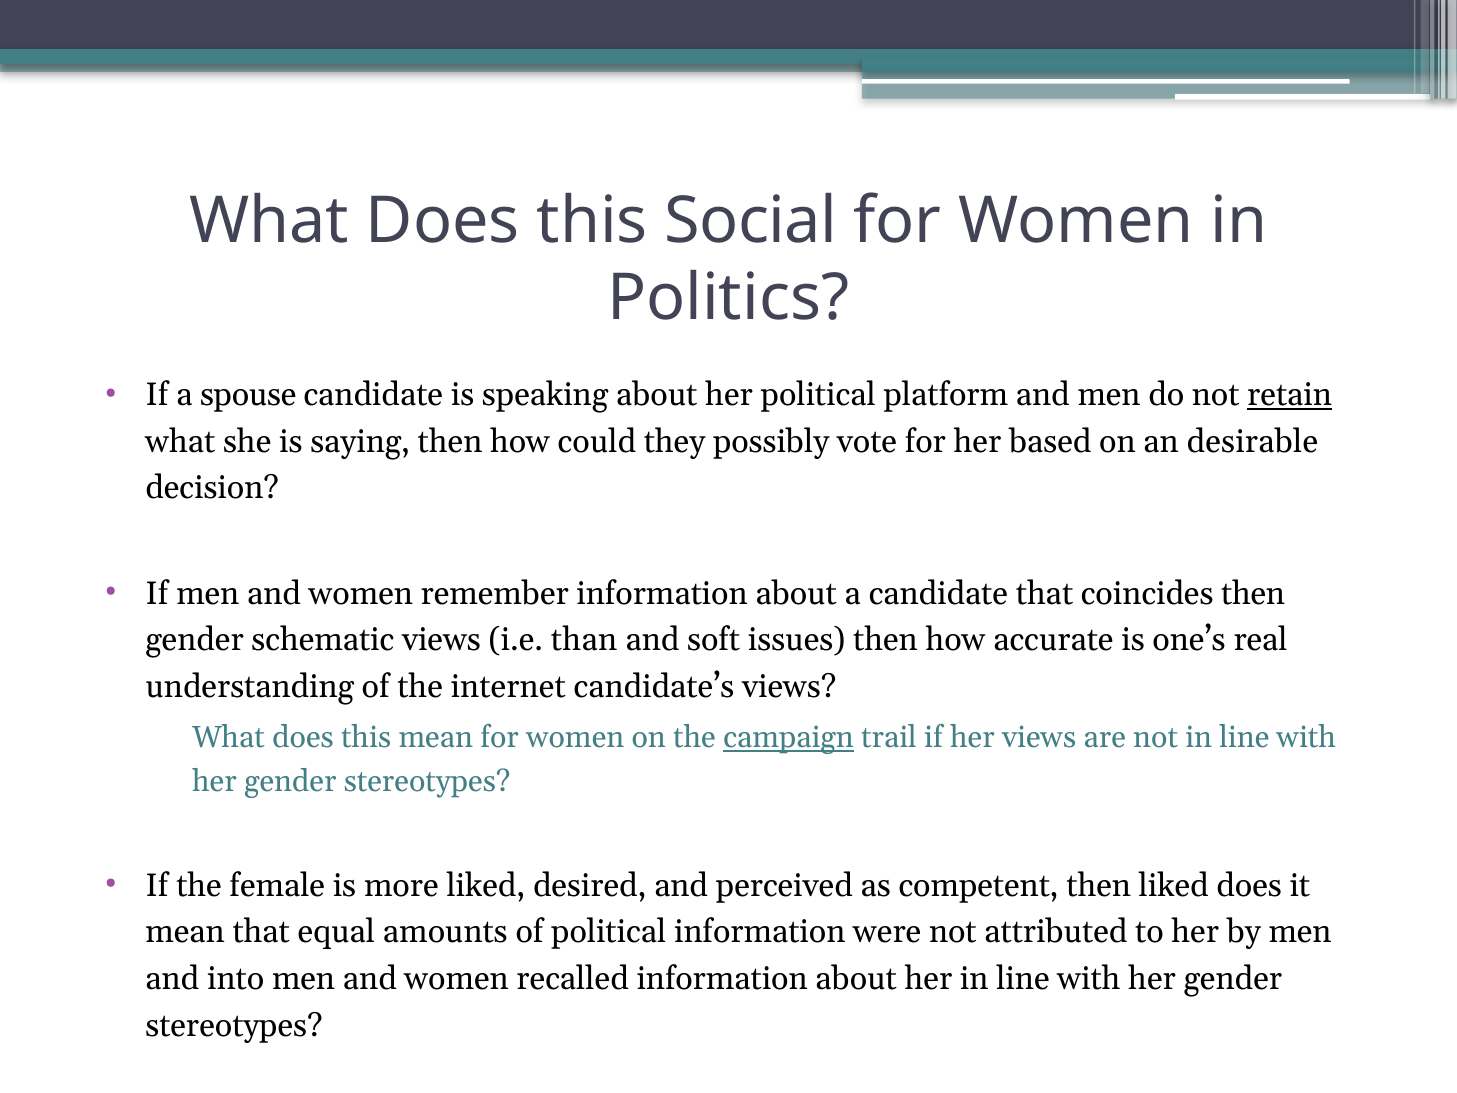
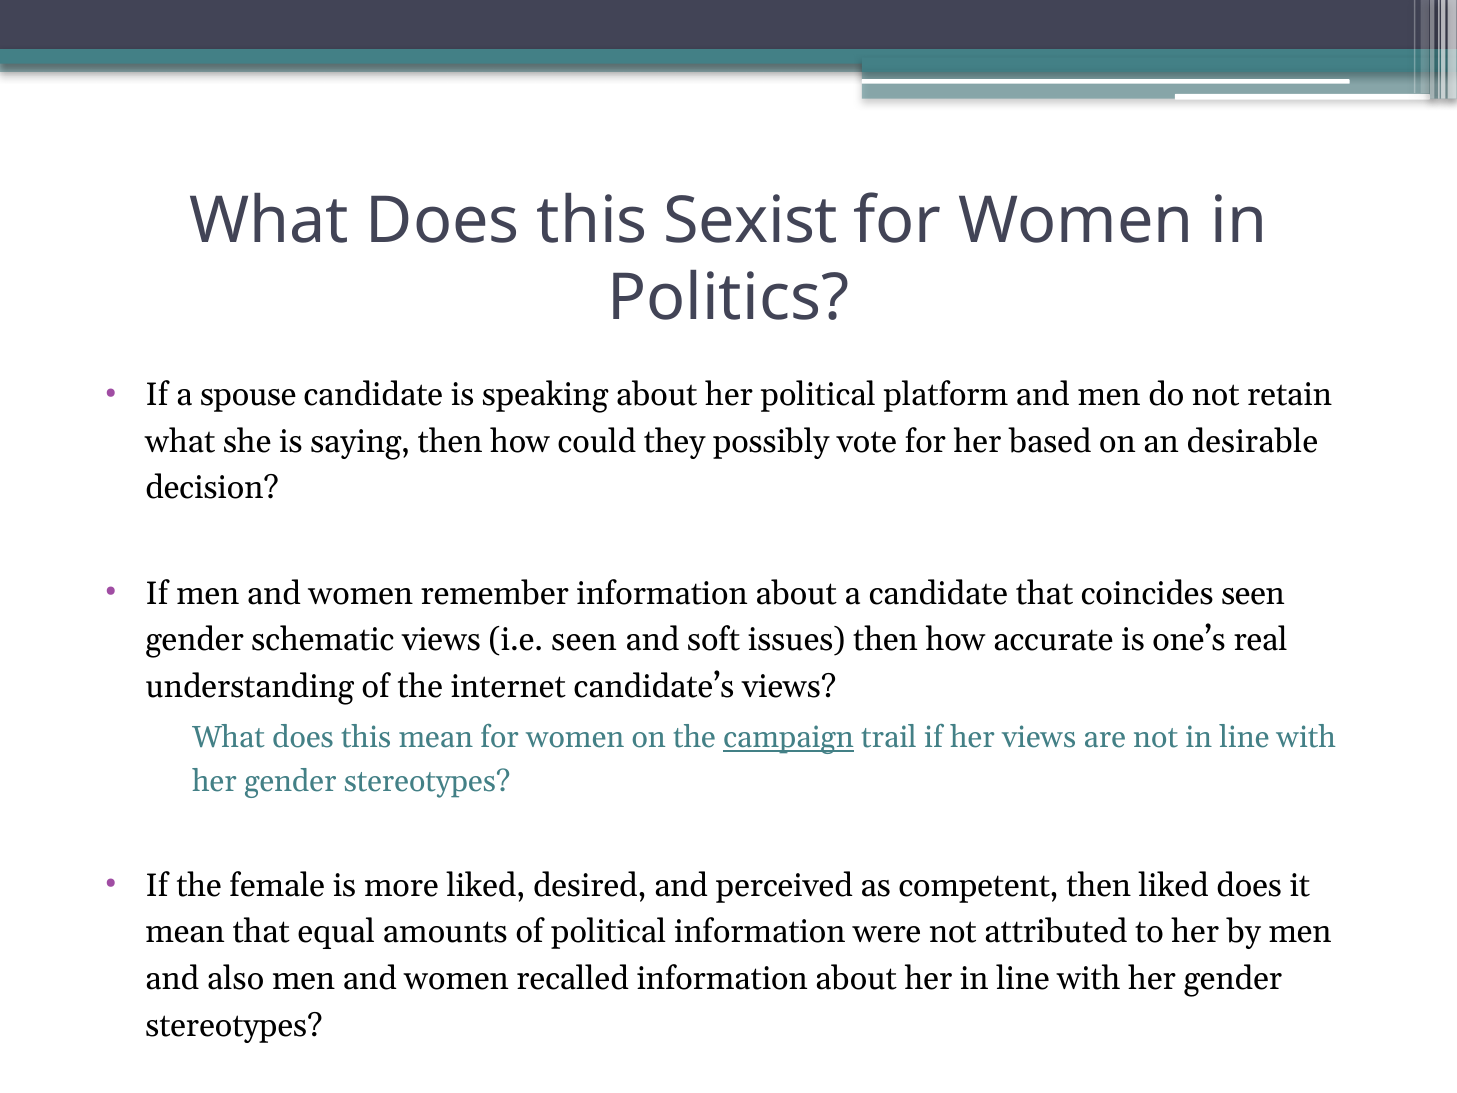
Social: Social -> Sexist (751, 221)
retain underline: present -> none (1290, 395)
coincides then: then -> seen (1253, 593)
i.e than: than -> seen (584, 640)
into: into -> also (236, 979)
